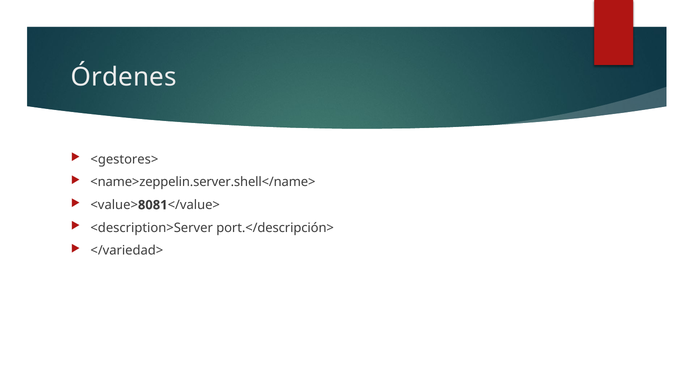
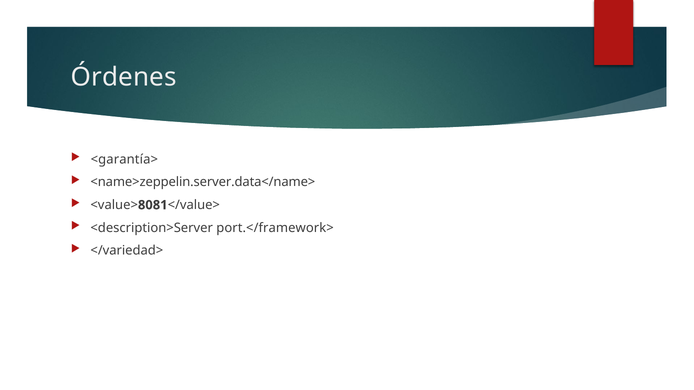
<gestores>: <gestores> -> <garantía> (124, 160)
<name>zeppelin.server.shell</name>: <name>zeppelin.server.shell</name> -> <name>zeppelin.server.data</name> (203, 182)
port.</descripción>: port.</descripción> -> port.</framework> (275, 228)
